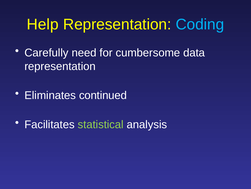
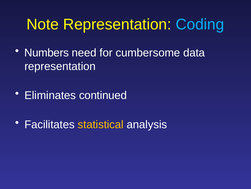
Help: Help -> Note (43, 24)
Carefully: Carefully -> Numbers (47, 53)
statistical colour: light green -> yellow (101, 124)
